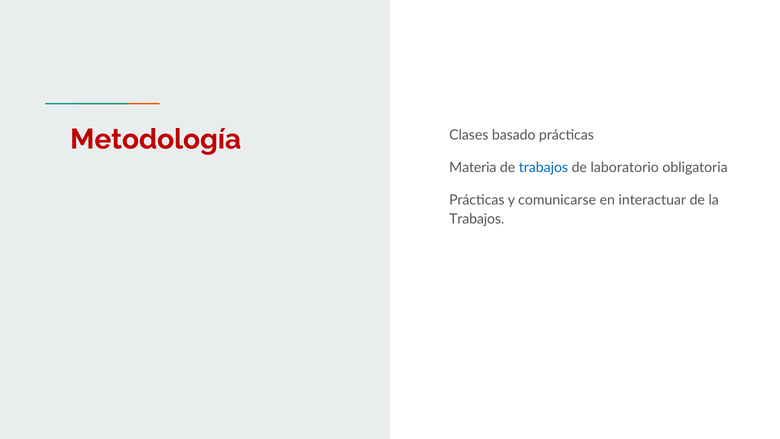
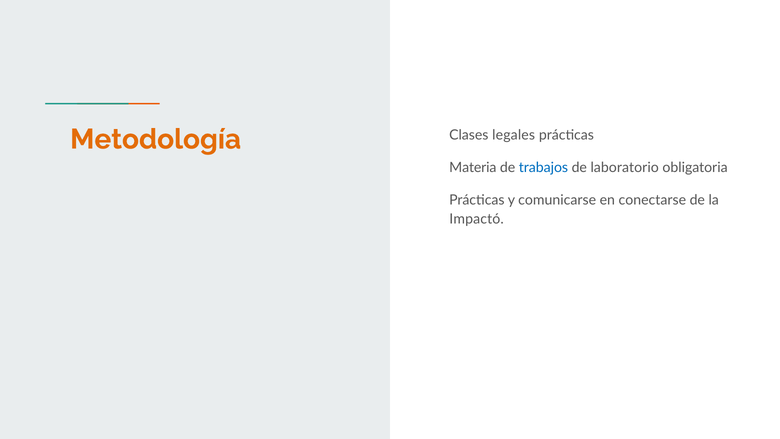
Metodología colour: red -> orange (156, 139)
basado: basado -> legales (514, 135)
interactuar: interactuar -> conectarse (652, 200)
Trabajos: Trabajos -> Impactó (477, 219)
